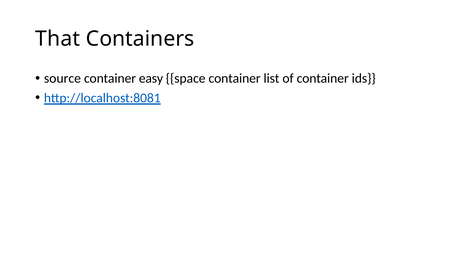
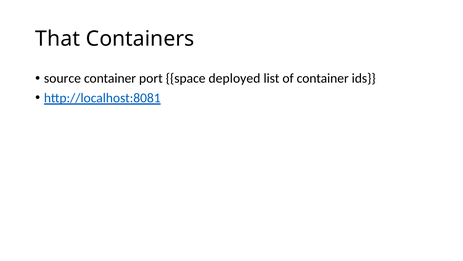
easy: easy -> port (151, 78)
space container: container -> deployed (234, 78)
